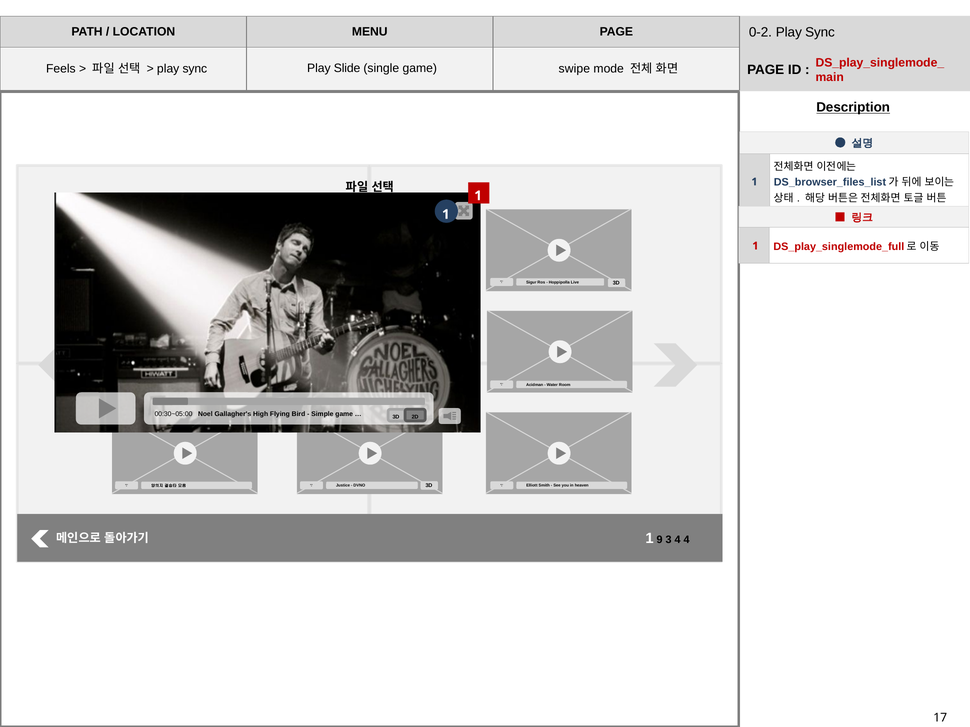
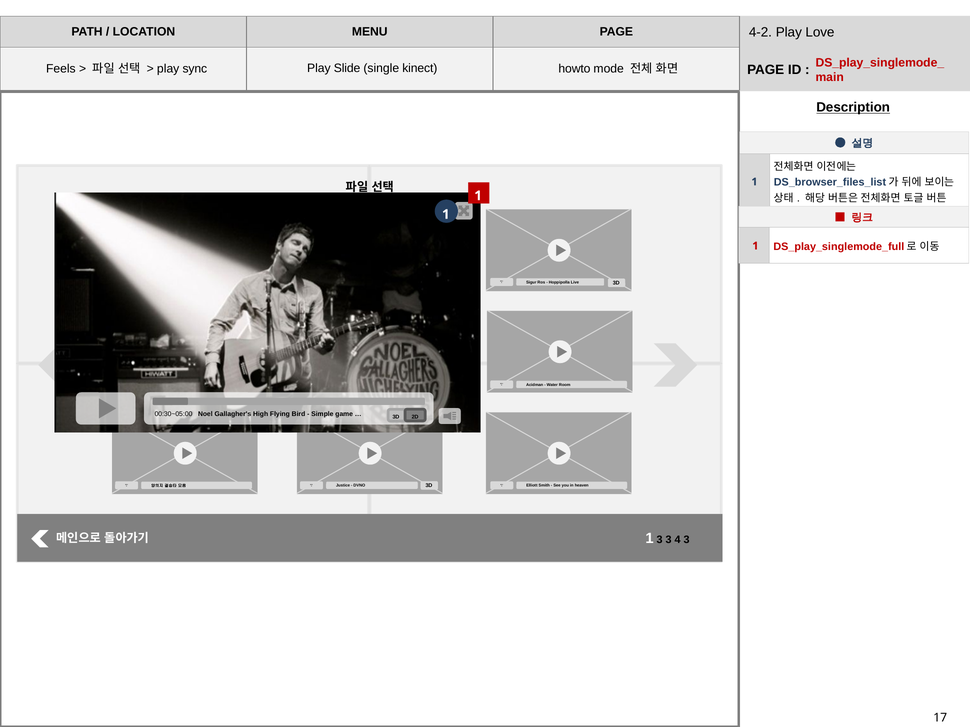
0-2: 0-2 -> 4-2 (760, 32)
Sync: Sync -> Love (820, 32)
swipe: swipe -> howto (574, 69)
single game: game -> kinect (420, 68)
1 9: 9 -> 3 (660, 540)
4 4: 4 -> 3 (687, 540)
